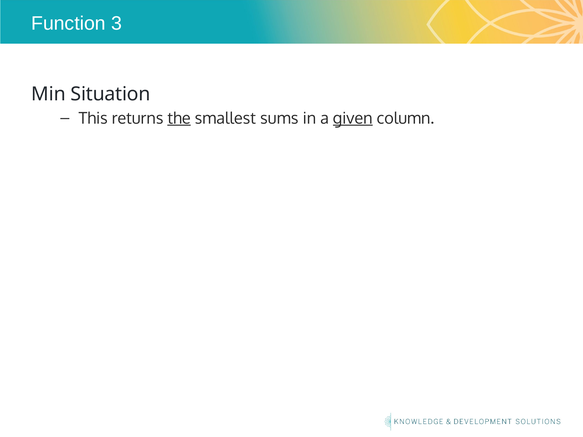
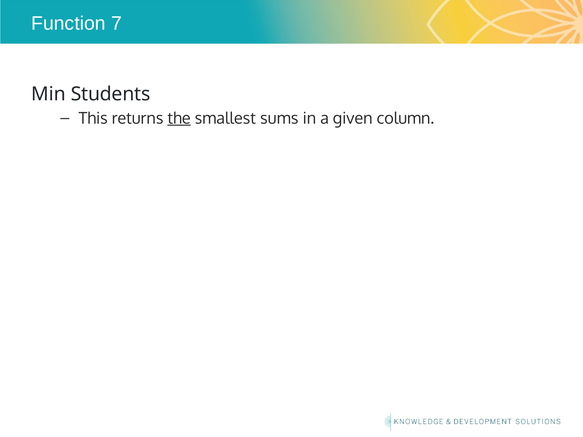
3: 3 -> 7 (116, 24)
Situation: Situation -> Students (111, 94)
given underline: present -> none (353, 118)
